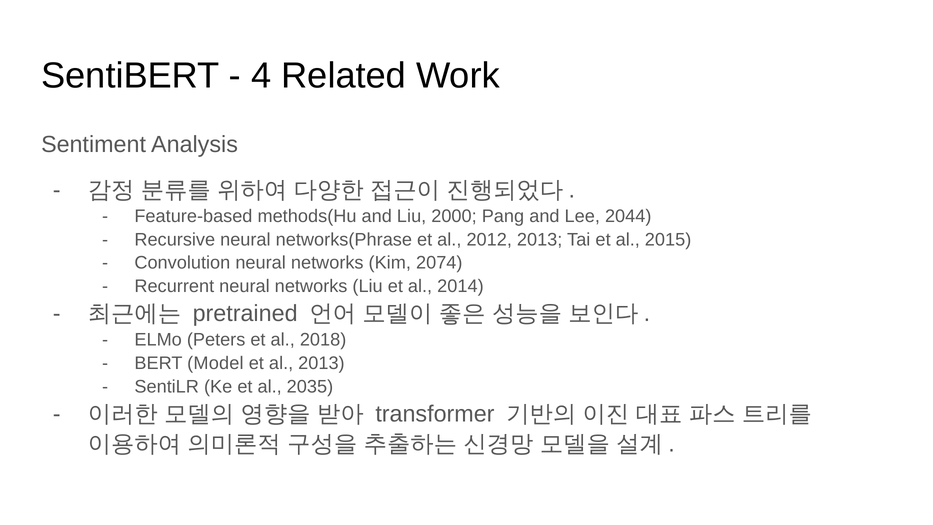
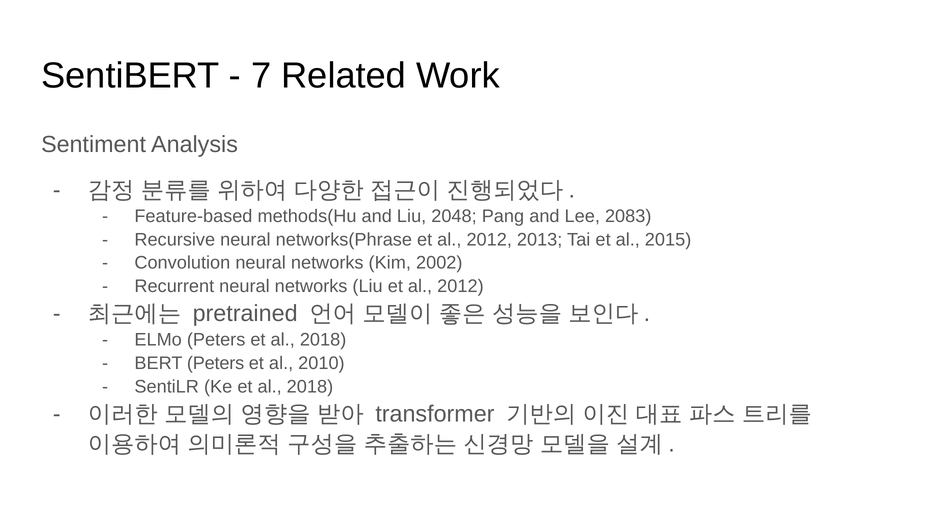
4: 4 -> 7 (261, 76)
2000: 2000 -> 2048 (454, 216)
2044: 2044 -> 2083 (628, 216)
2074: 2074 -> 2002 (439, 263)
Liu et al 2014: 2014 -> 2012 (460, 286)
BERT Model: Model -> Peters (216, 363)
al 2013: 2013 -> 2010 (321, 363)
Ke et al 2035: 2035 -> 2018 (310, 387)
